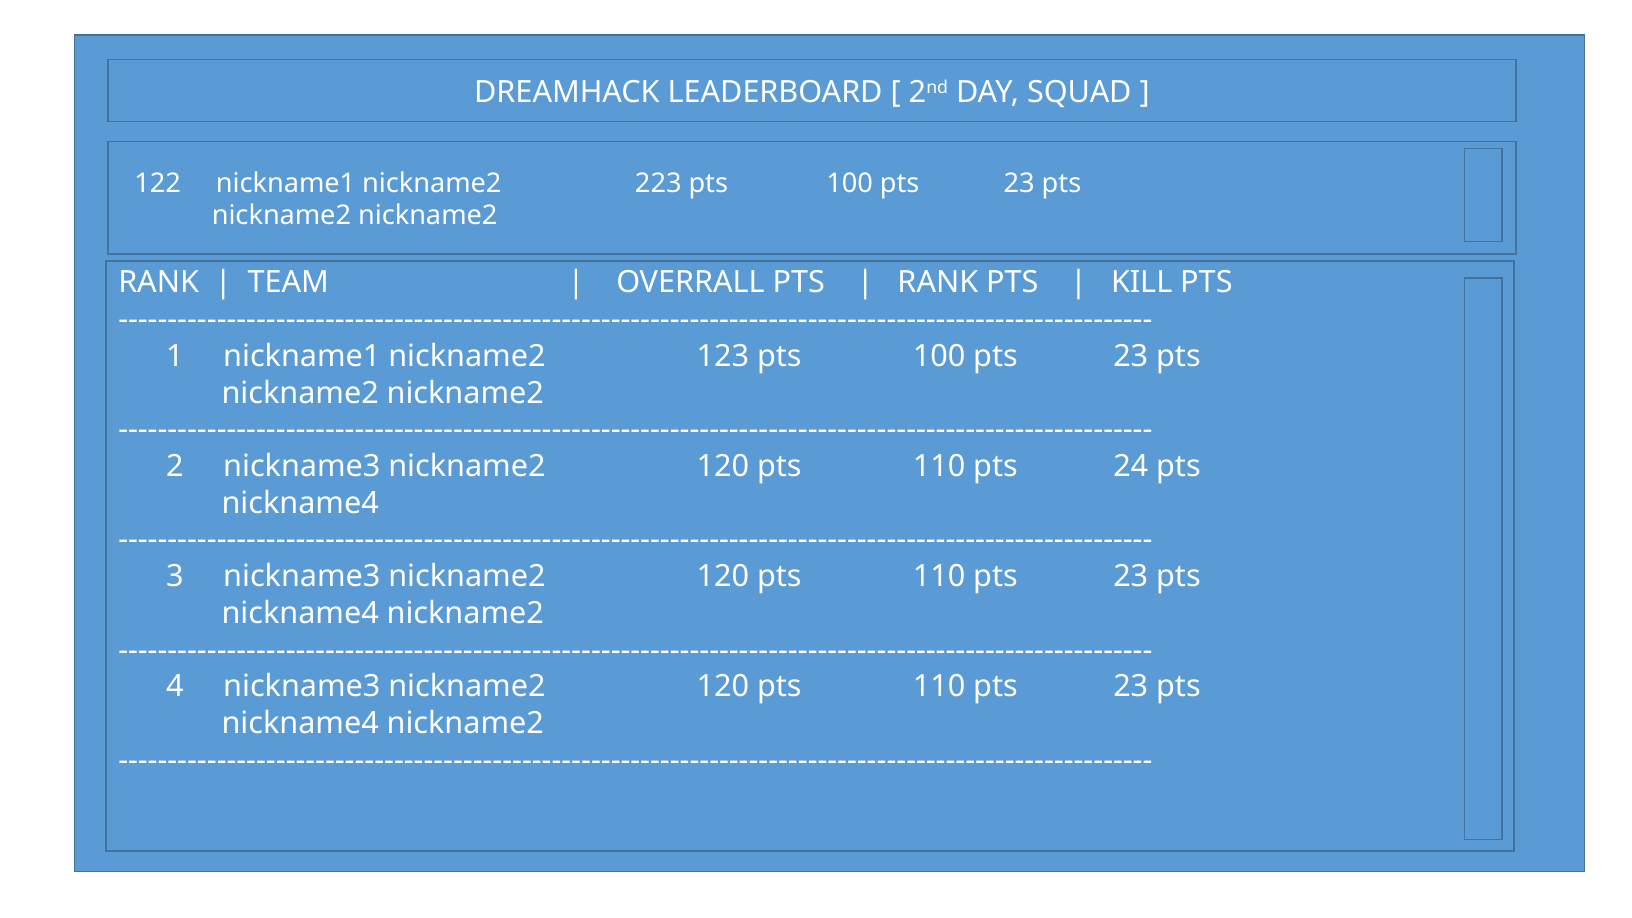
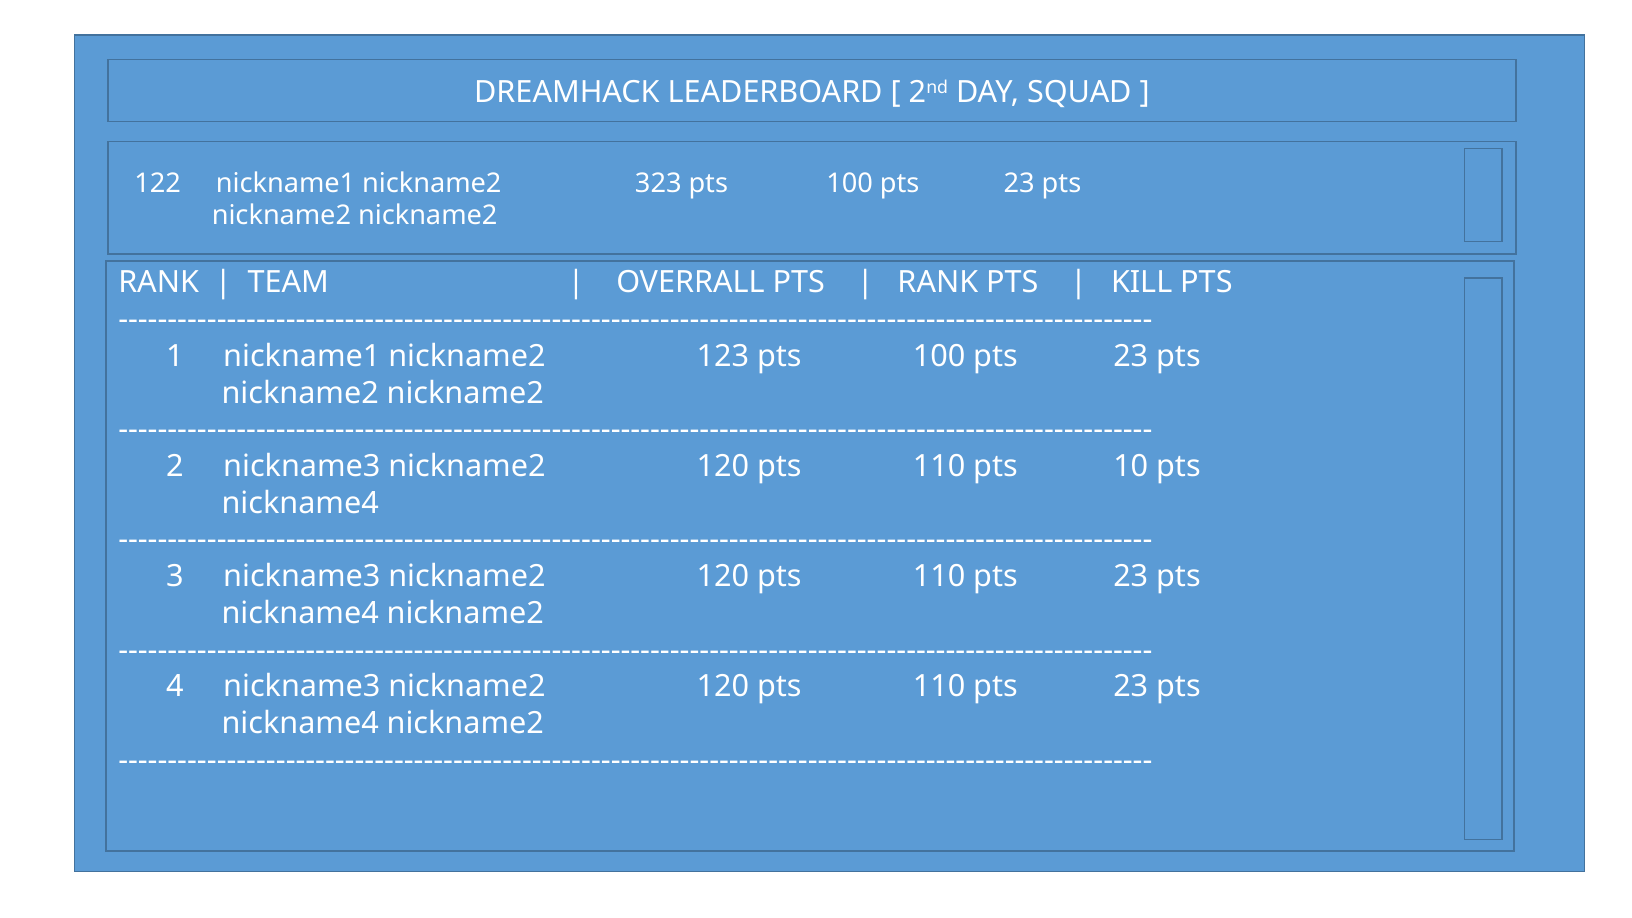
223: 223 -> 323 (658, 183)
24: 24 -> 10 (1131, 466)
